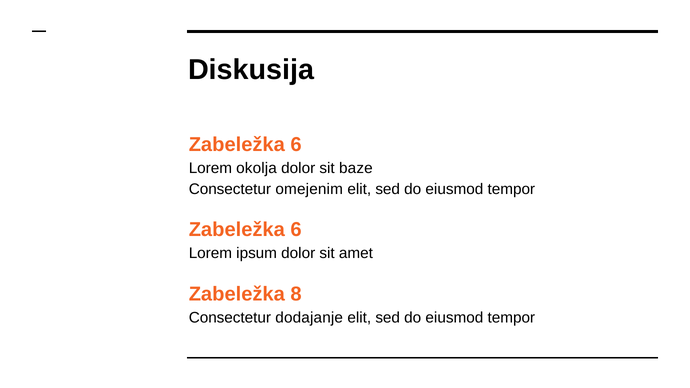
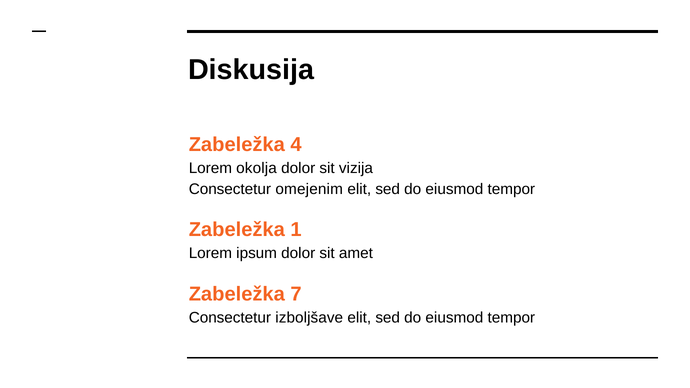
6: 6 -> 4 (296, 144)
baze: baze -> vizija (356, 168)
6: 6 -> 1 (296, 230)
8: 8 -> 7 (296, 294)
dodajanje: dodajanje -> izboljšave (309, 318)
